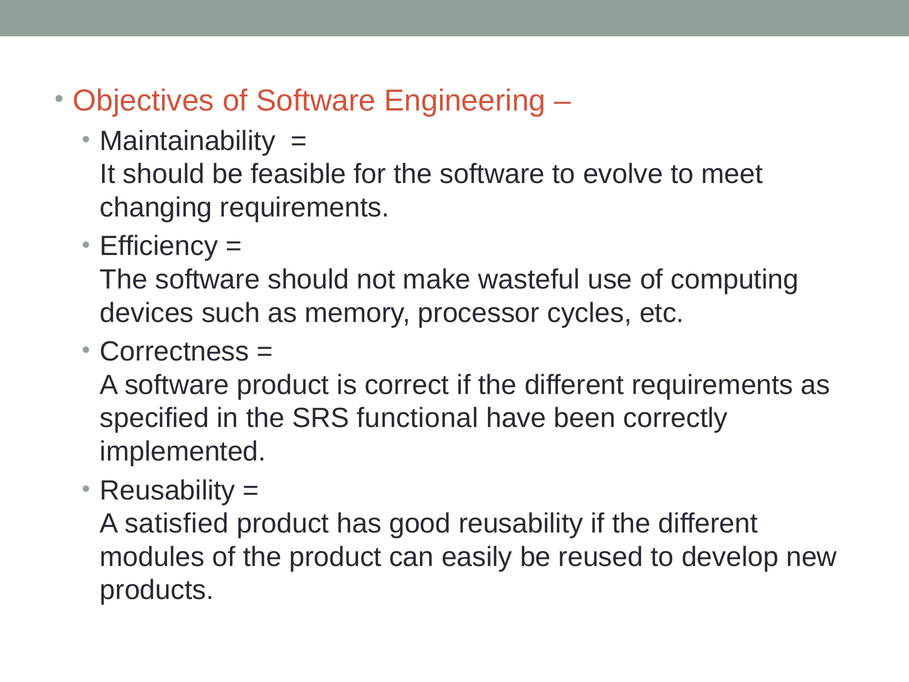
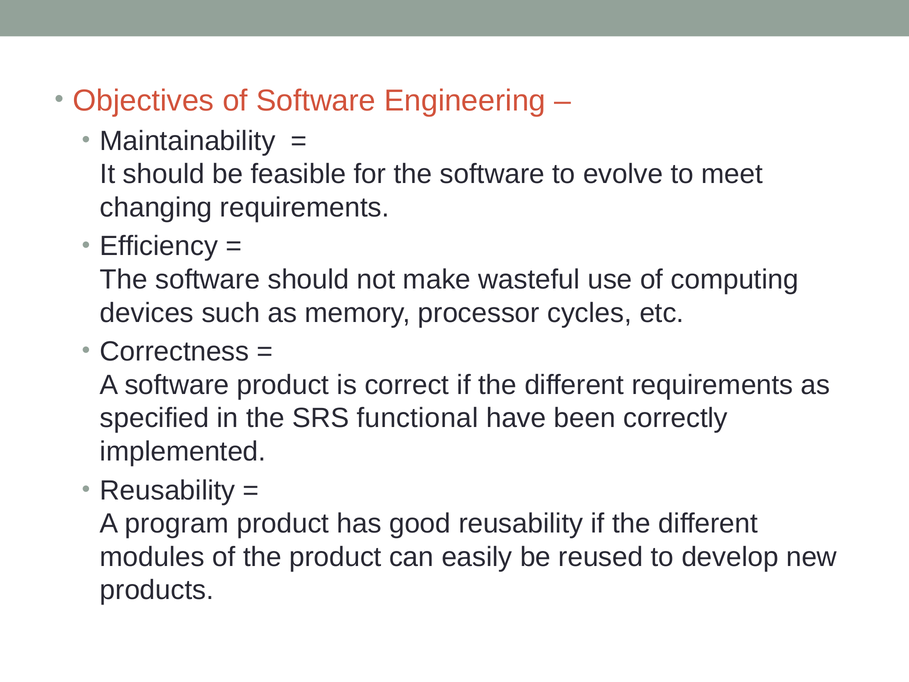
satisfied: satisfied -> program (177, 524)
